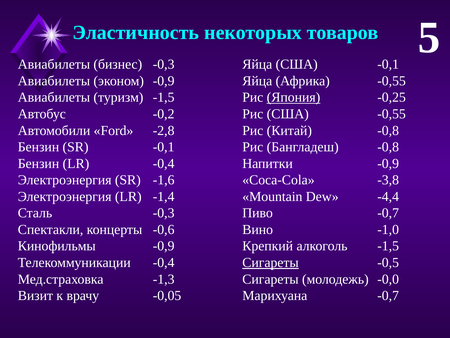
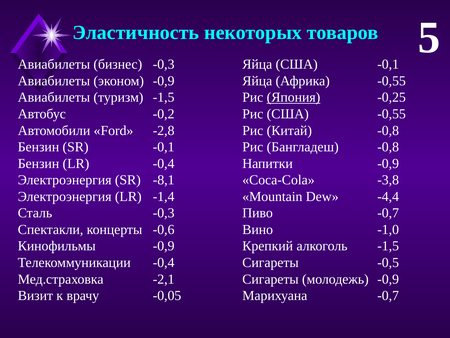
-1,6: -1,6 -> -8,1 (164, 180)
Сигареты underline: present -> none (270, 262)
-1,3: -1,3 -> -2,1 (164, 279)
молодежь -0,0: -0,0 -> -0,9 (388, 279)
